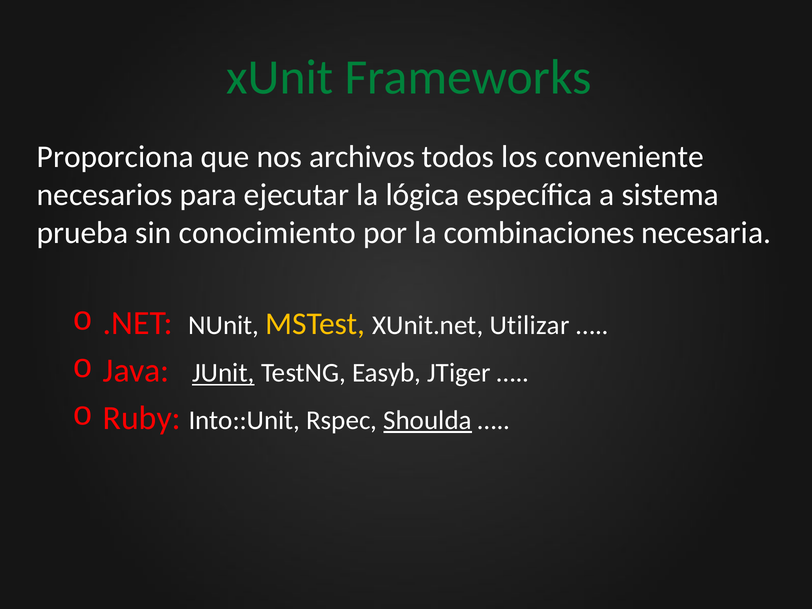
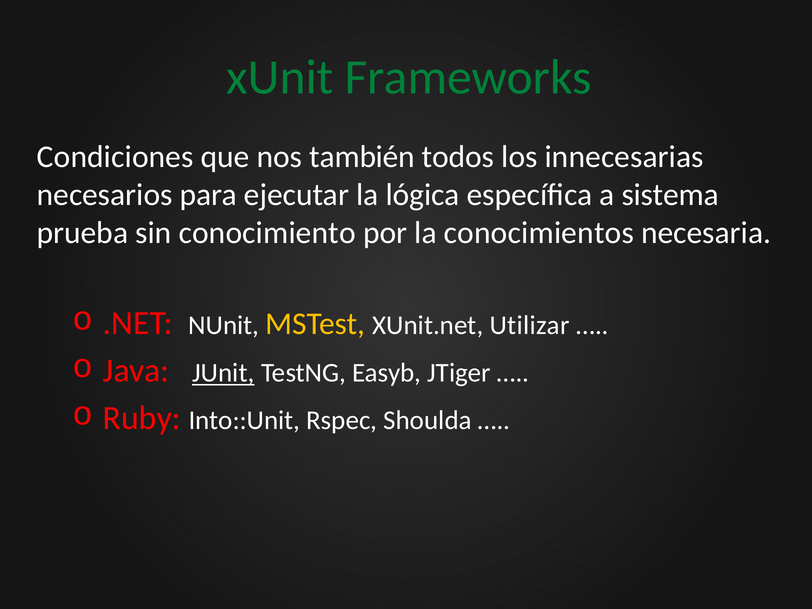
Proporciona: Proporciona -> Condiciones (115, 157)
archivos: archivos -> también (362, 157)
conveniente: conveniente -> innecesarias (624, 157)
combinaciones: combinaciones -> conocimientos (539, 233)
Shoulda underline: present -> none (428, 420)
